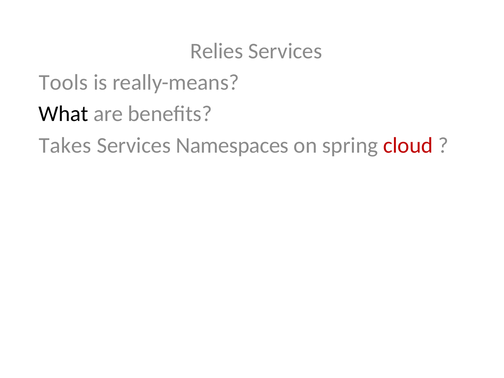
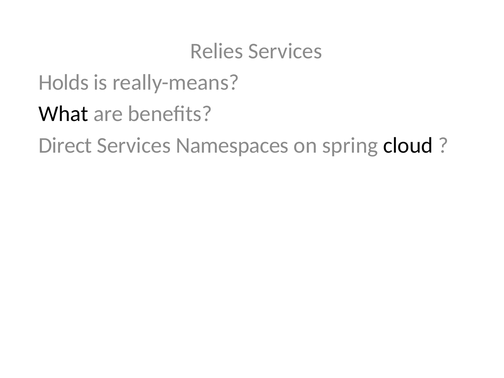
Tools: Tools -> Holds (64, 83)
Takes: Takes -> Direct (65, 145)
cloud colour: red -> black (408, 145)
